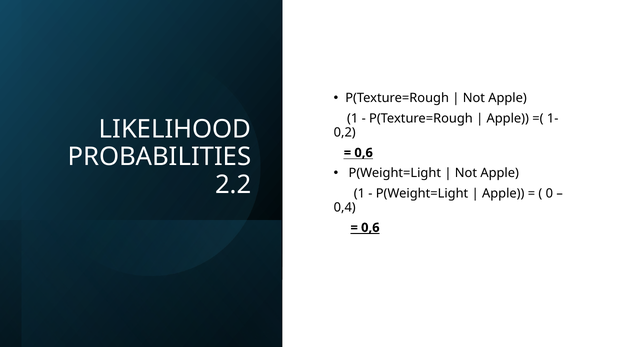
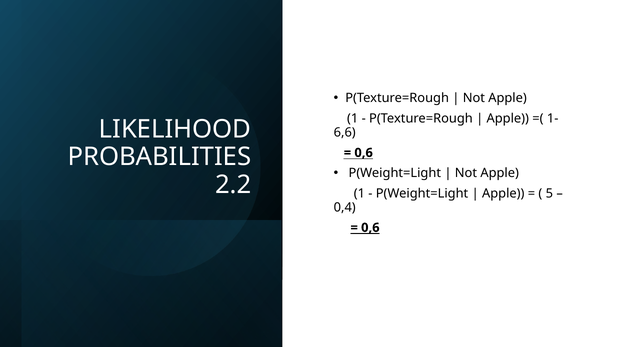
0,2: 0,2 -> 6,6 (345, 132)
0: 0 -> 5 (549, 193)
